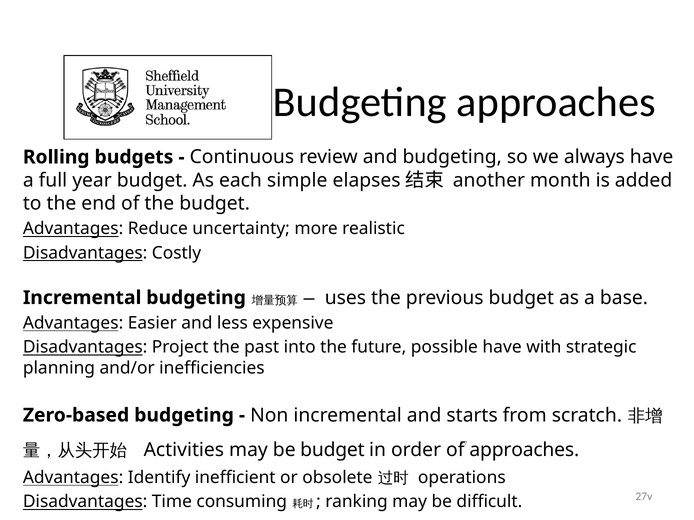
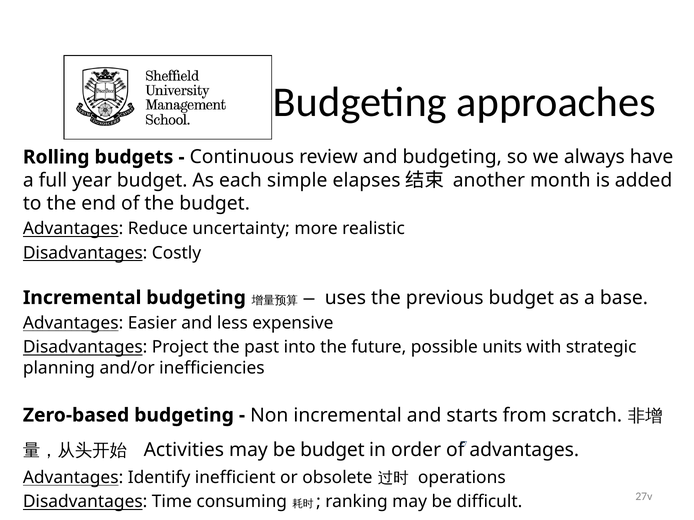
possible have: have -> units (502, 348)
of approaches: approaches -> advantages (524, 450)
